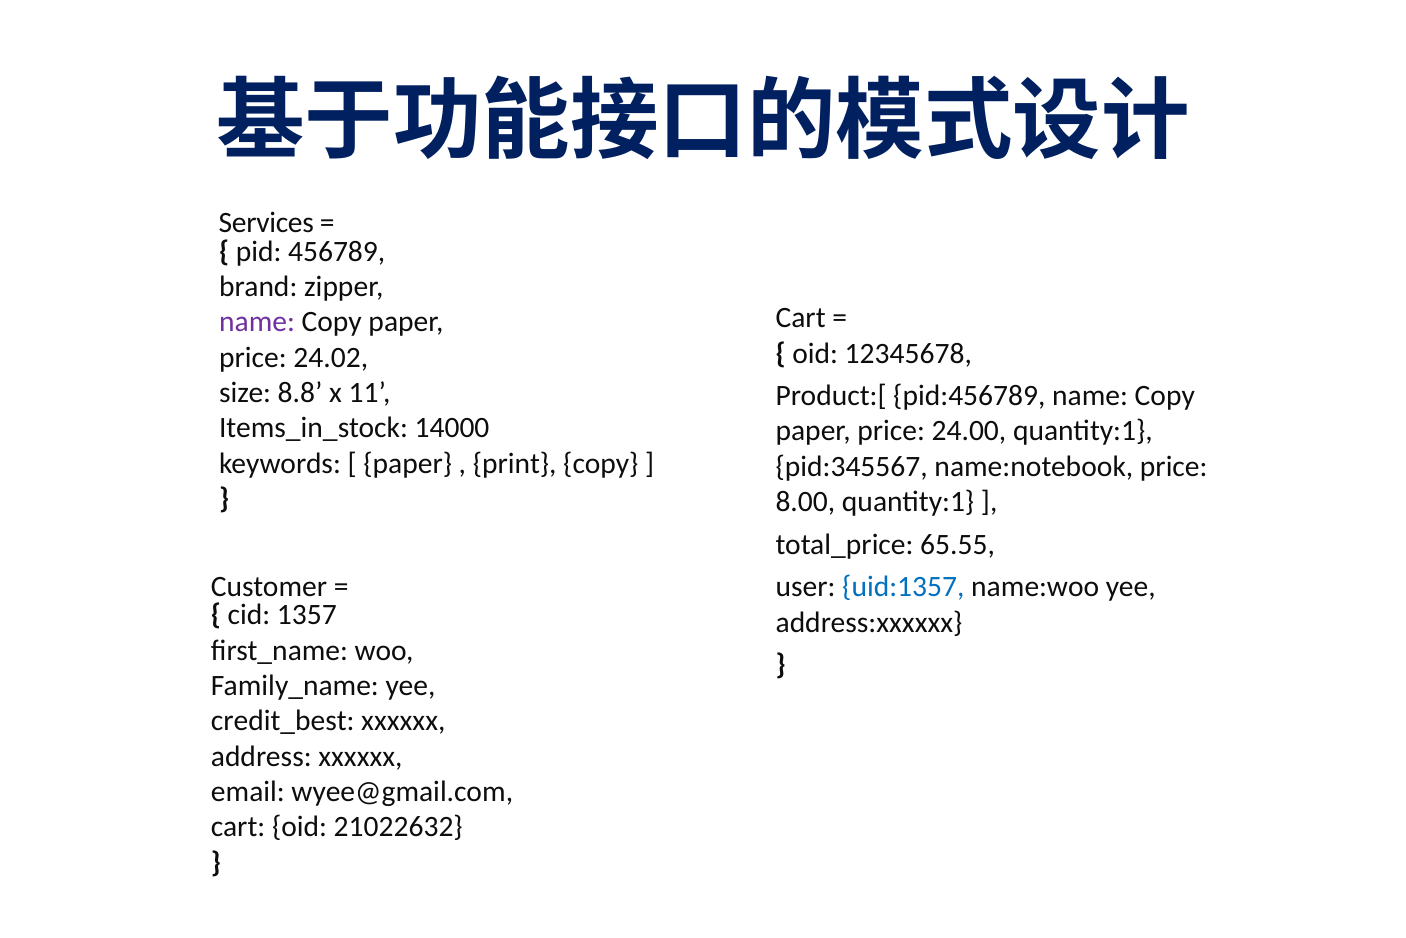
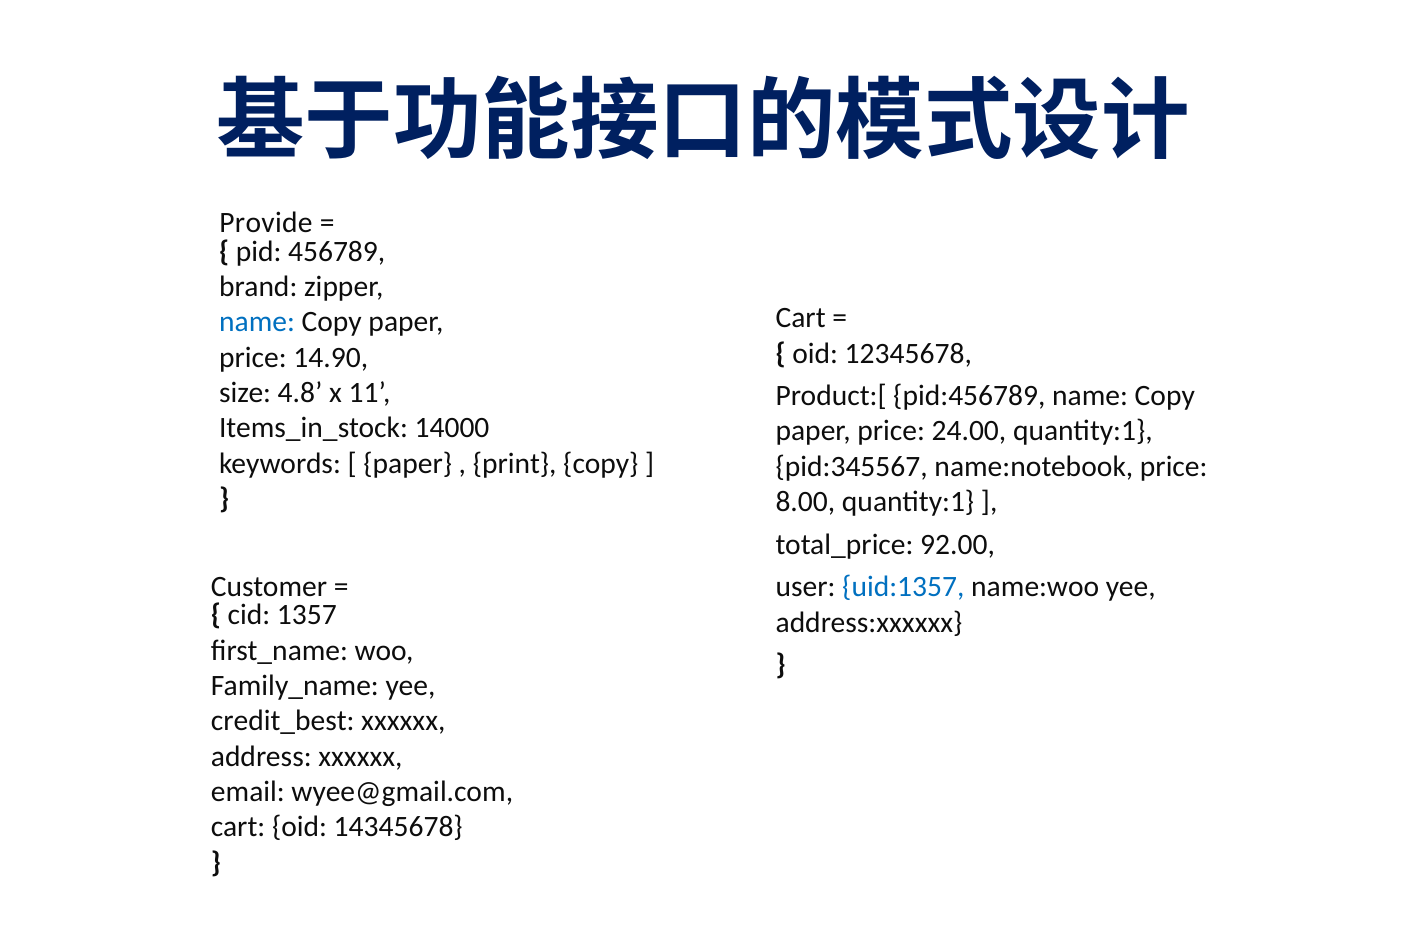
Services: Services -> Provide (266, 223)
name colour: purple -> blue (257, 322)
24.02: 24.02 -> 14.90 (331, 357)
8.8: 8.8 -> 4.8 (300, 393)
65.55: 65.55 -> 92.00 (958, 544)
21022632: 21022632 -> 14345678 (398, 827)
